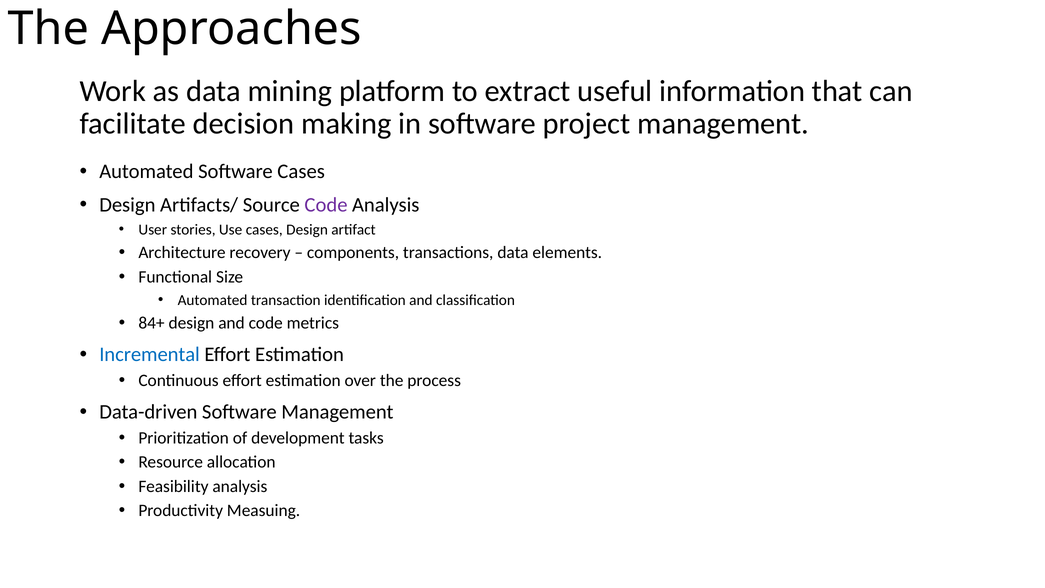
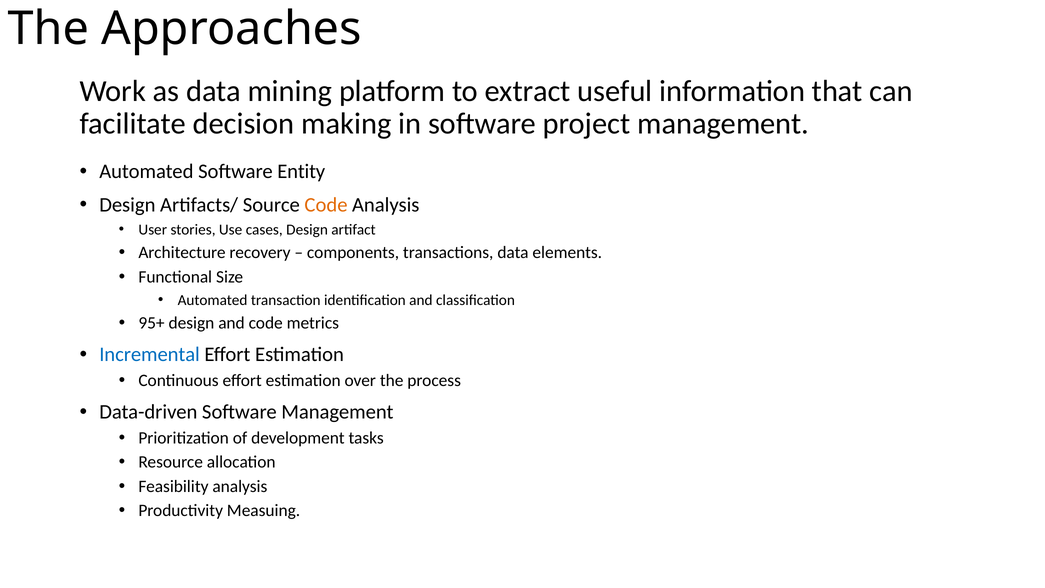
Software Cases: Cases -> Entity (301, 171)
Code colour: purple -> orange (326, 205)
84+: 84+ -> 95+ (152, 323)
